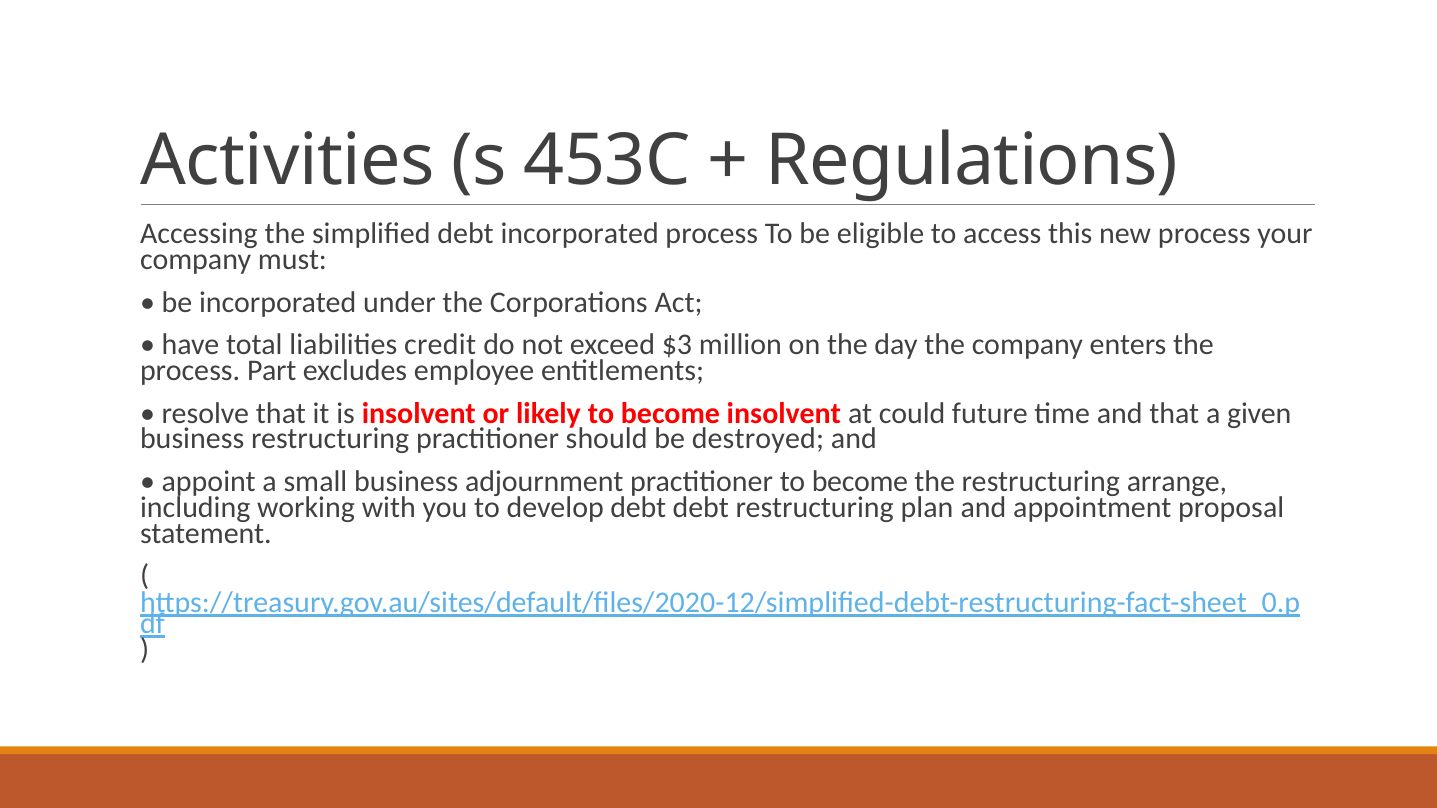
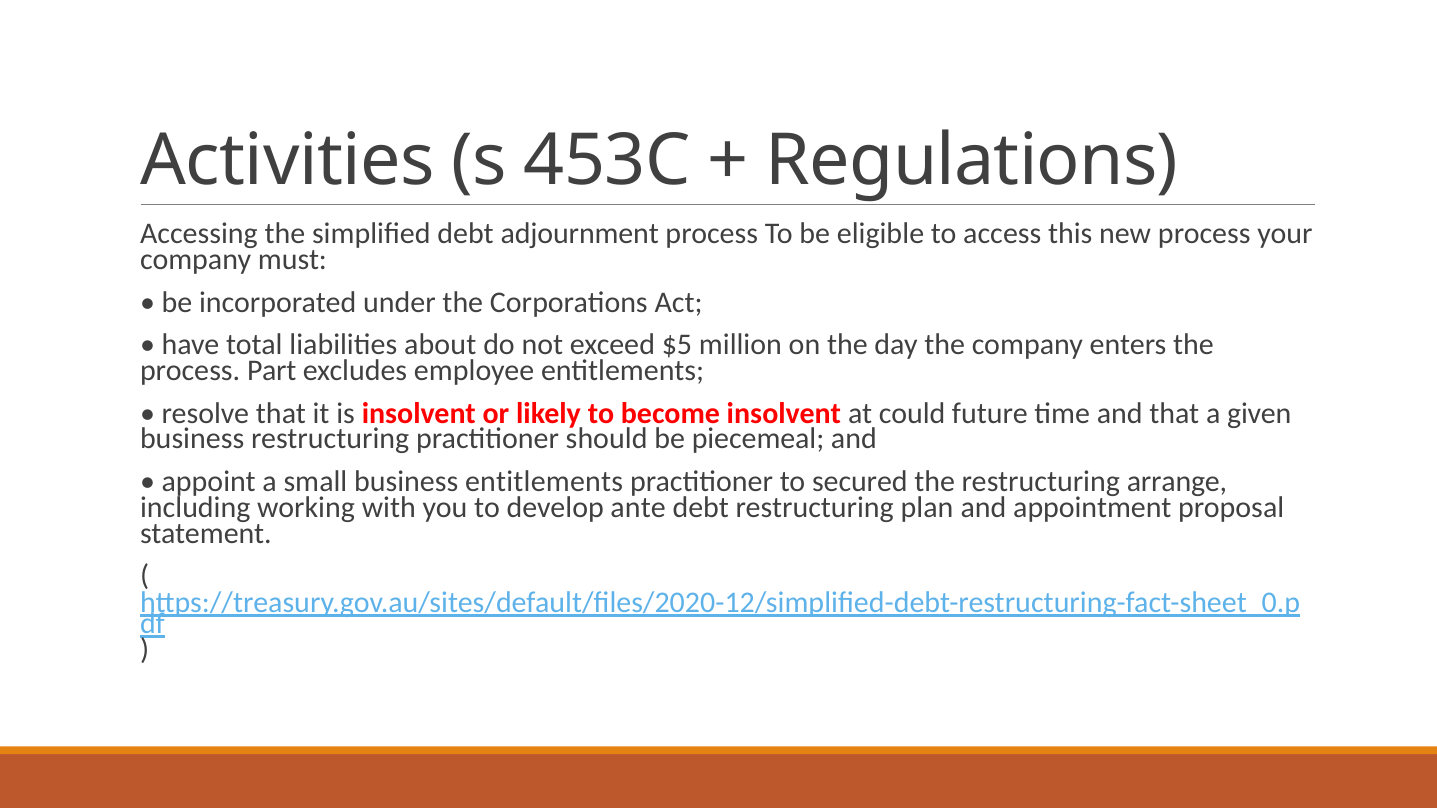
debt incorporated: incorporated -> adjournment (580, 234)
credit: credit -> about (440, 345)
$3: $3 -> $5 (677, 345)
destroyed: destroyed -> piecemeal (758, 439)
business adjournment: adjournment -> entitlements (544, 482)
practitioner to become: become -> secured (860, 482)
develop debt: debt -> ante (638, 508)
